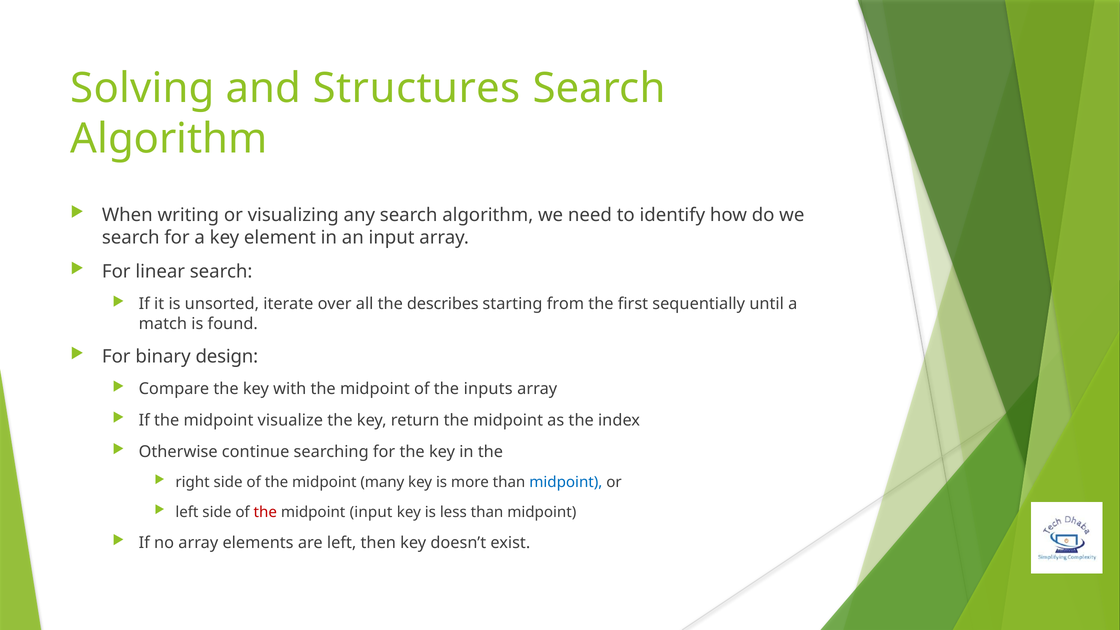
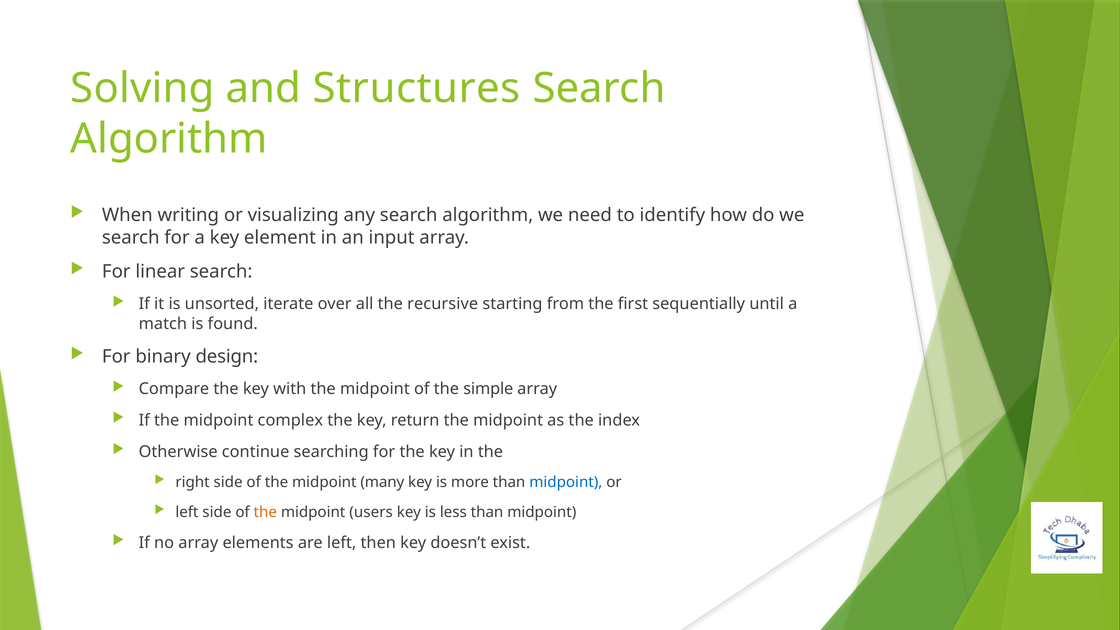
describes: describes -> recursive (443, 304)
inputs: inputs -> simple (488, 389)
visualize: visualize -> complex (290, 420)
the colour: red -> orange (265, 512)
midpoint input: input -> users (371, 512)
